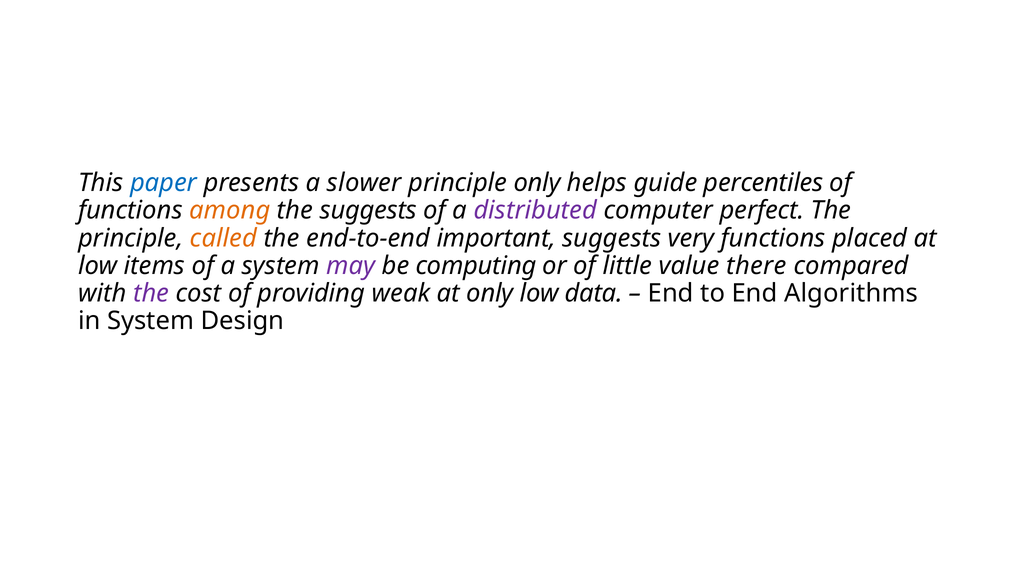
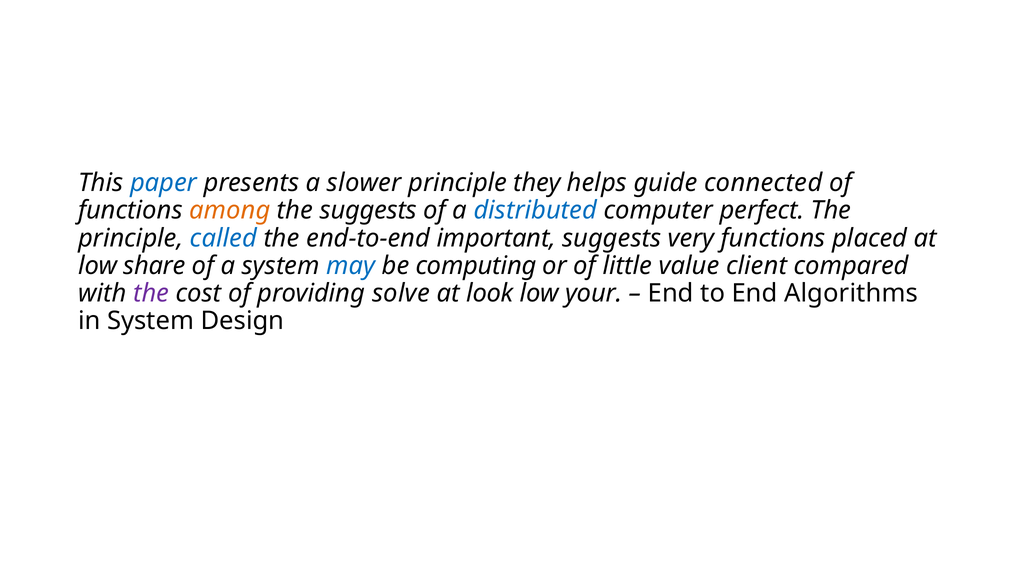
principle only: only -> they (537, 183)
percentiles: percentiles -> connected (763, 183)
distributed colour: purple -> blue (535, 210)
called colour: orange -> blue (223, 238)
items: items -> share (154, 266)
may colour: purple -> blue (351, 266)
there: there -> client (757, 266)
weak: weak -> solve (401, 293)
at only: only -> look (490, 293)
data: data -> your (594, 293)
